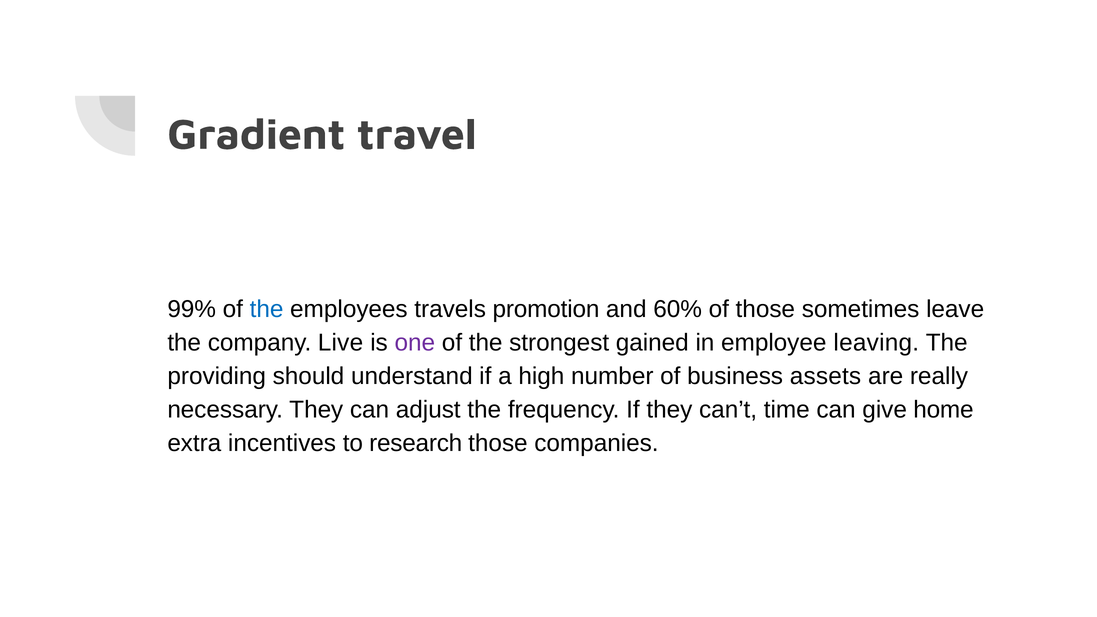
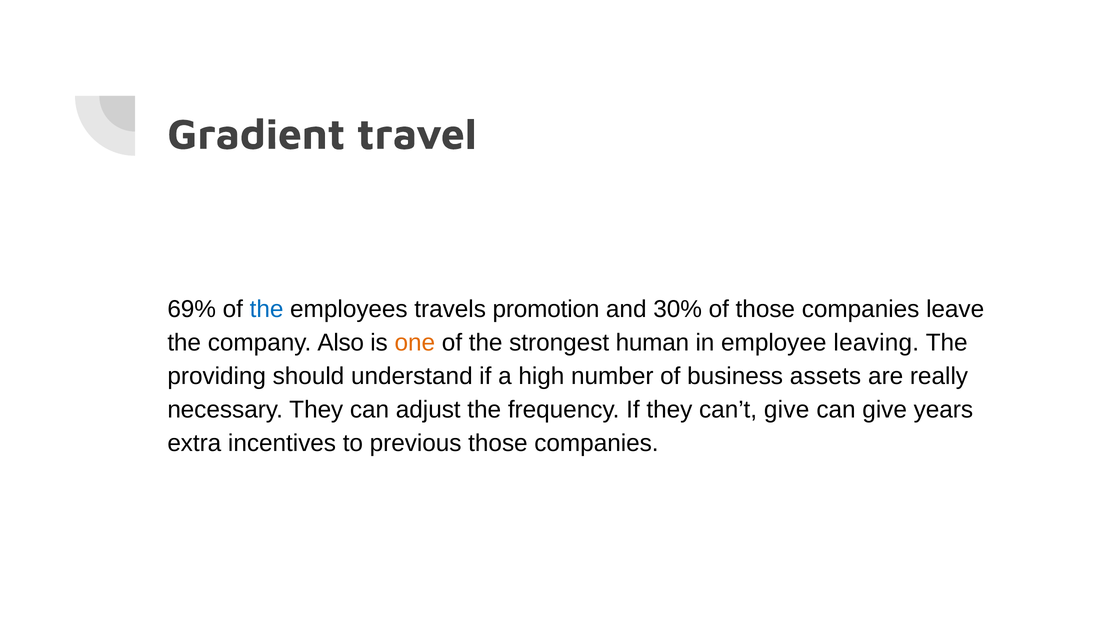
99%: 99% -> 69% (192, 309)
60%: 60% -> 30% (678, 309)
of those sometimes: sometimes -> companies (861, 309)
Live: Live -> Also (341, 343)
one colour: purple -> orange (415, 343)
gained: gained -> human (652, 343)
can’t time: time -> give (787, 410)
home: home -> years (943, 410)
research: research -> previous (416, 443)
